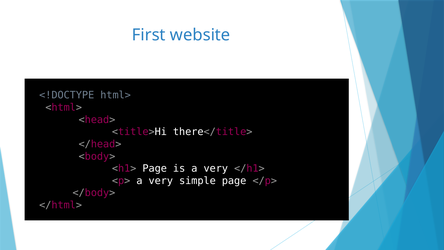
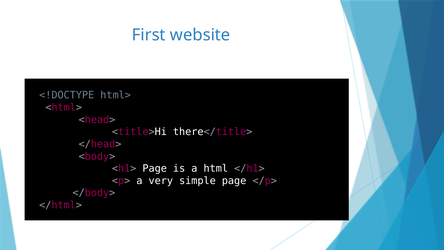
is a very: very -> html (216, 168)
